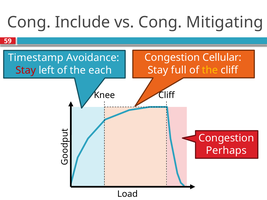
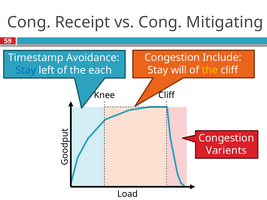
Include: Include -> Receipt (82, 22)
Cellular: Cellular -> Include (222, 58)
full: full -> will (179, 70)
Stay colour: red -> blue (26, 70)
Perhaps: Perhaps -> Varients (226, 151)
